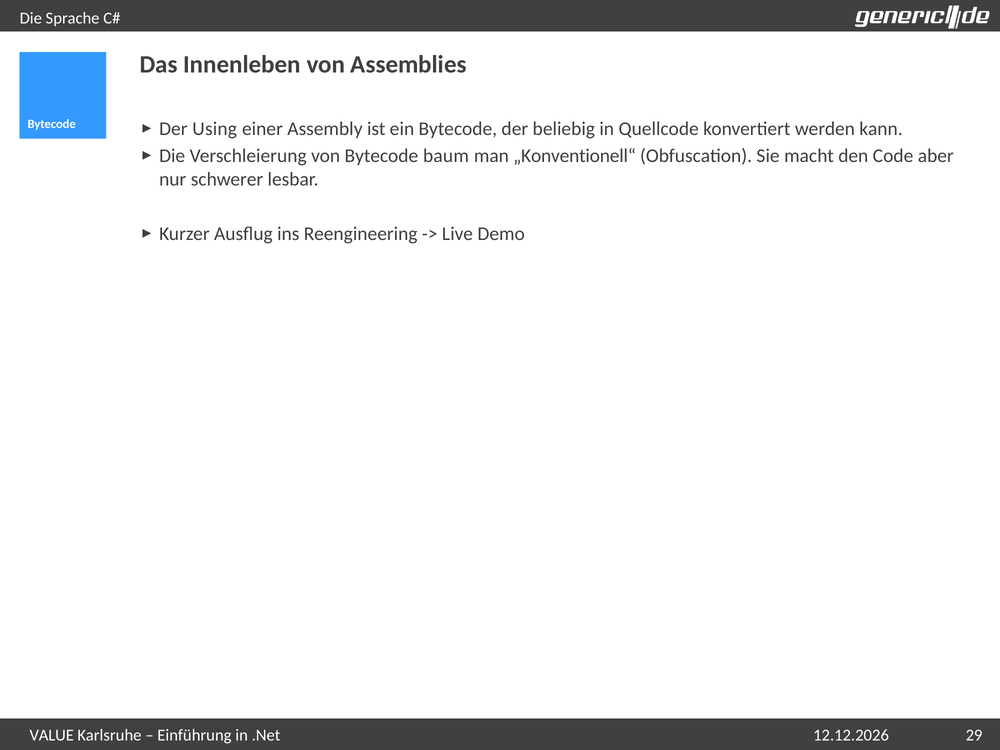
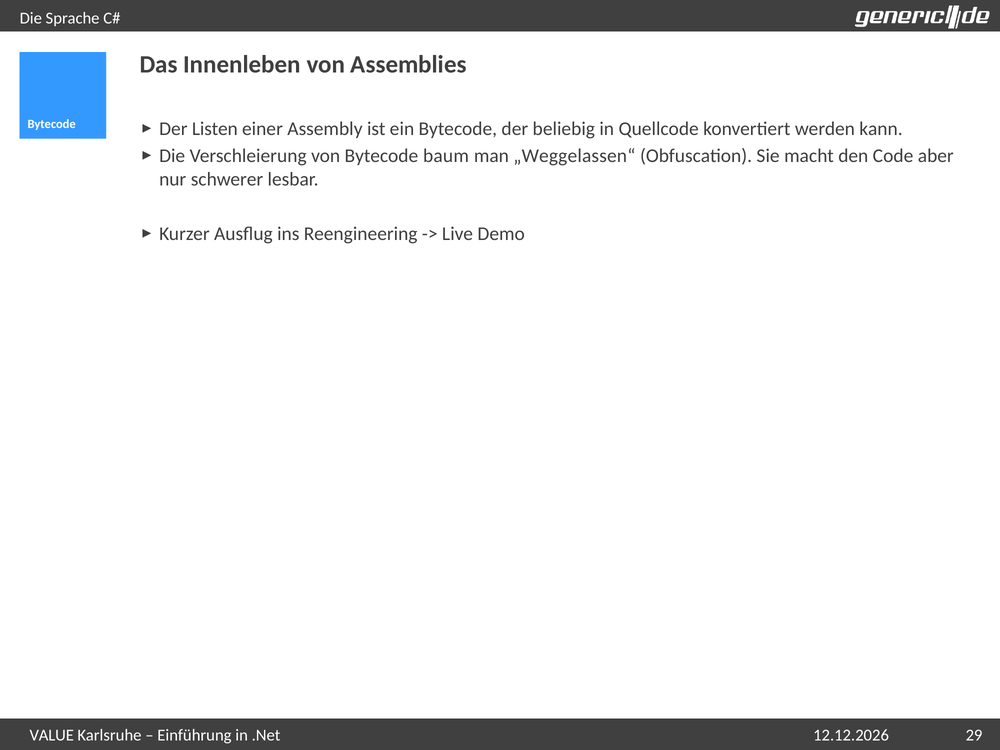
Using: Using -> Listen (215, 129)
„Konventionell“: „Konventionell“ -> „Weggelassen“ (574, 156)
